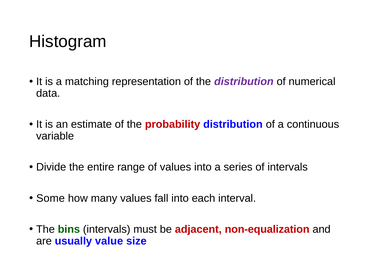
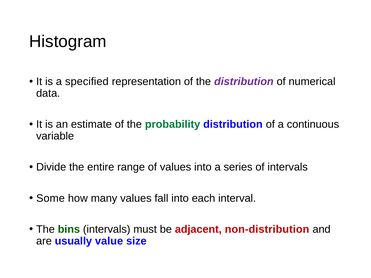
matching: matching -> speciﬁed (87, 82)
probability colour: red -> green (173, 124)
non-equalization: non-equalization -> non-distribution (267, 230)
